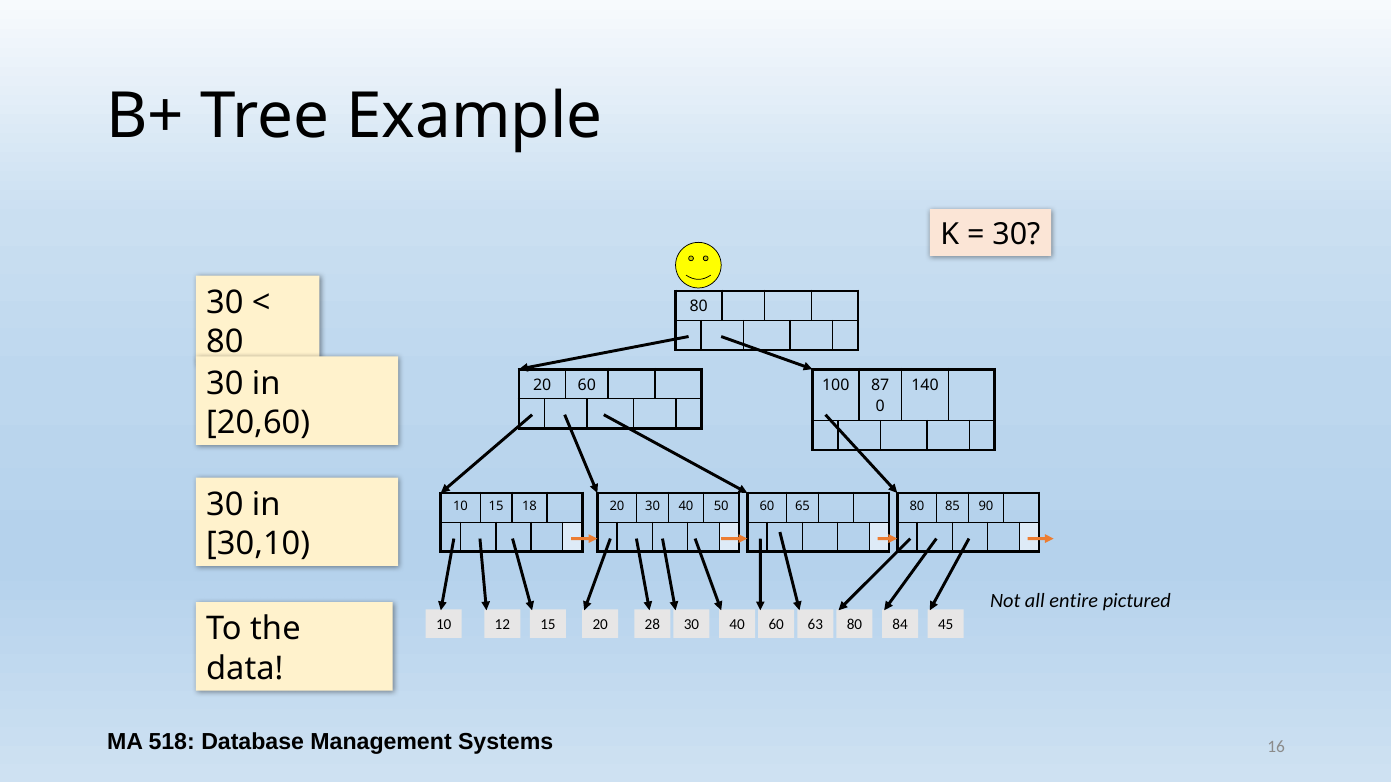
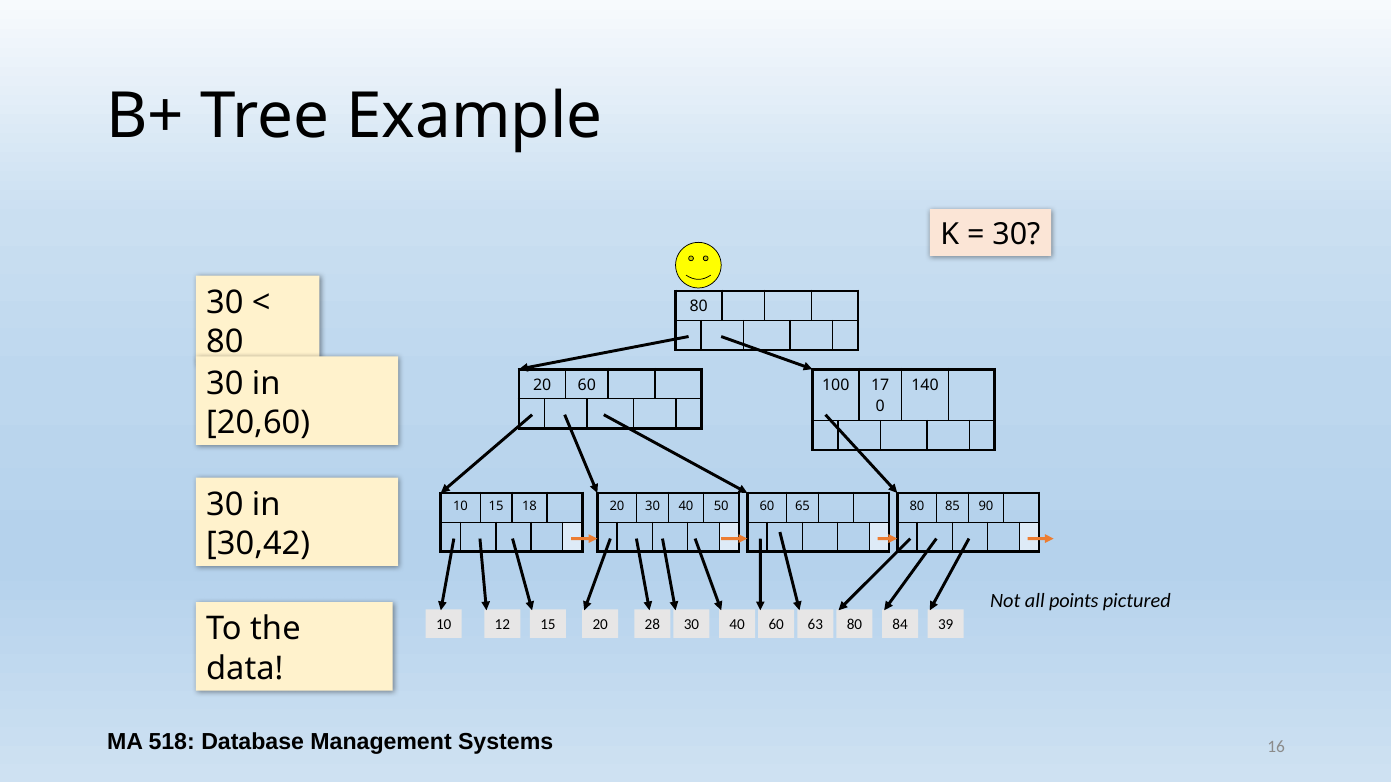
87: 87 -> 17 (880, 385)
30,10: 30,10 -> 30,42 (258, 544)
entire: entire -> points (1074, 601)
45: 45 -> 39 (946, 625)
